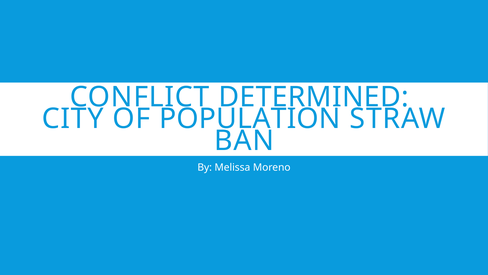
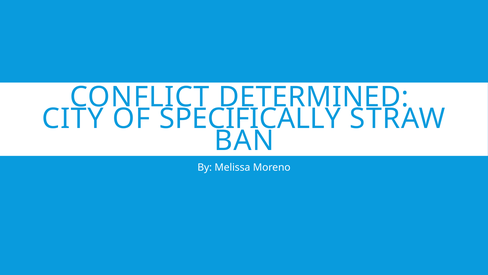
POPULATION: POPULATION -> SPECIFICALLY (250, 119)
